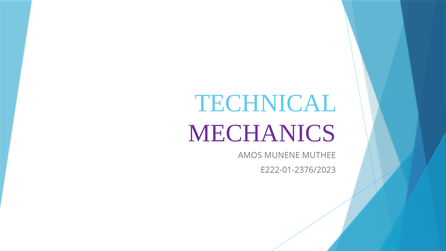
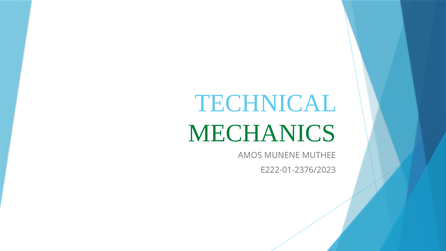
MECHANICS colour: purple -> green (262, 133)
